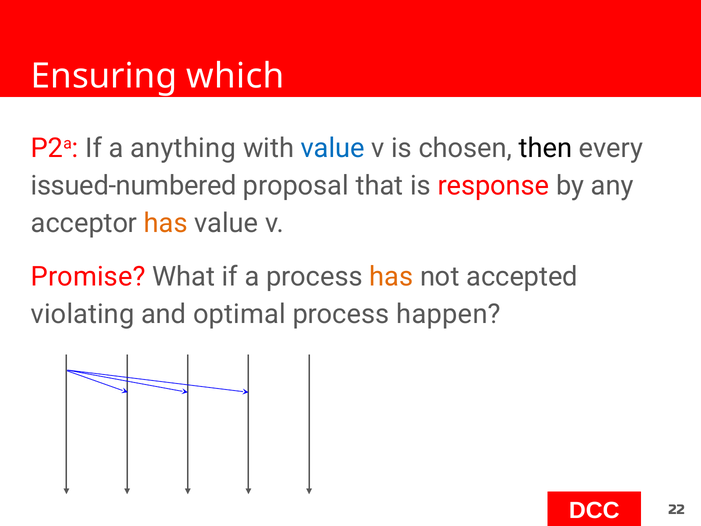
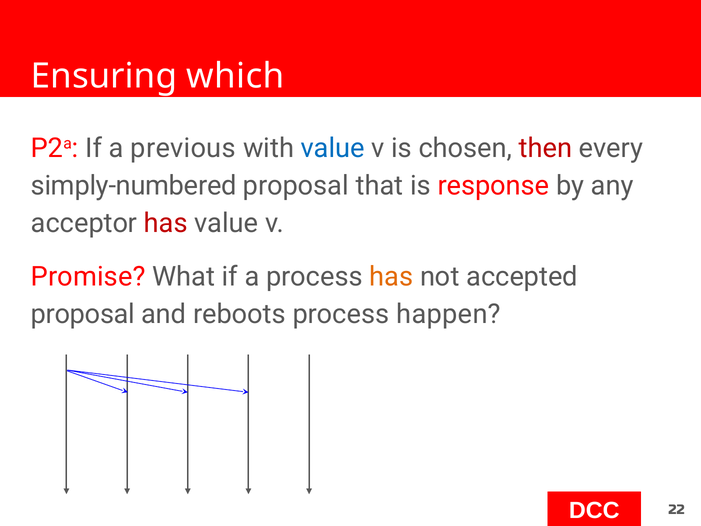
anything: anything -> previous (183, 148)
then colour: black -> red (546, 148)
issued-numbered: issued-numbered -> simply-numbered (134, 186)
has colour: orange -> red (166, 223)
violating: violating -> proposal (83, 314)
optimal: optimal -> reboots (239, 314)
